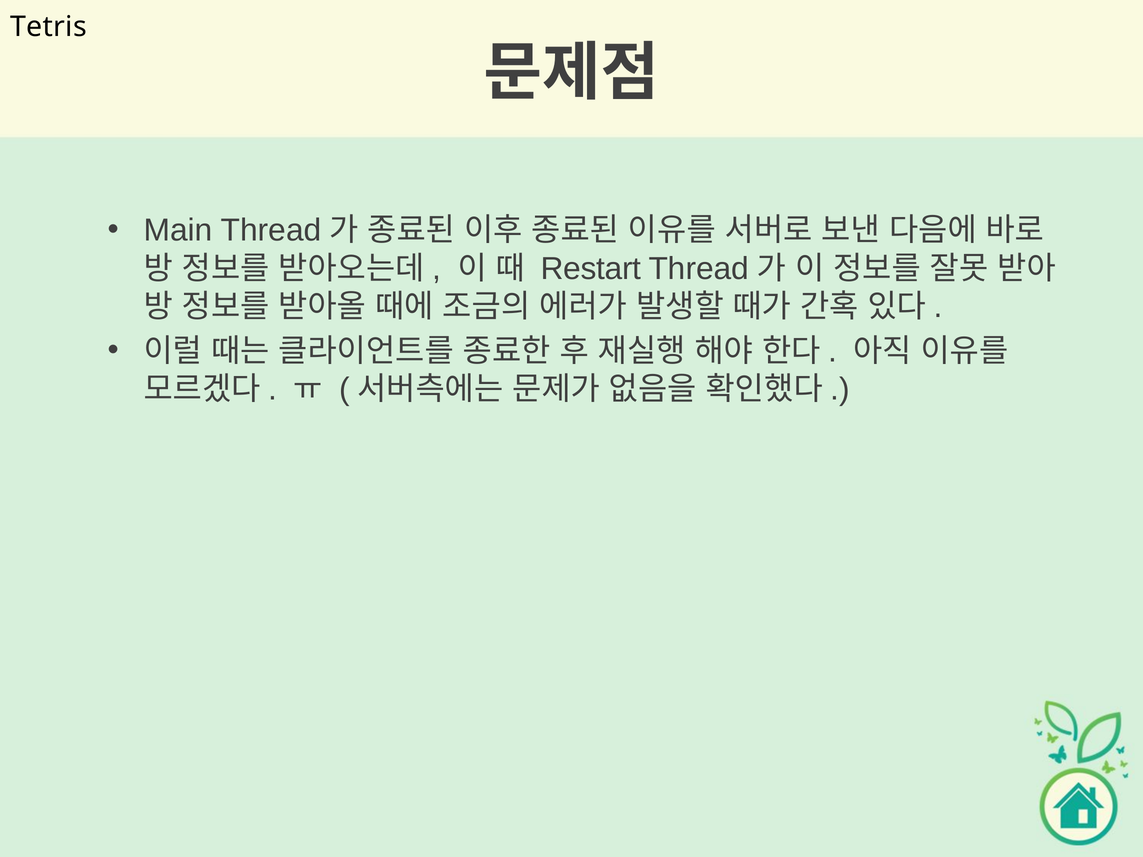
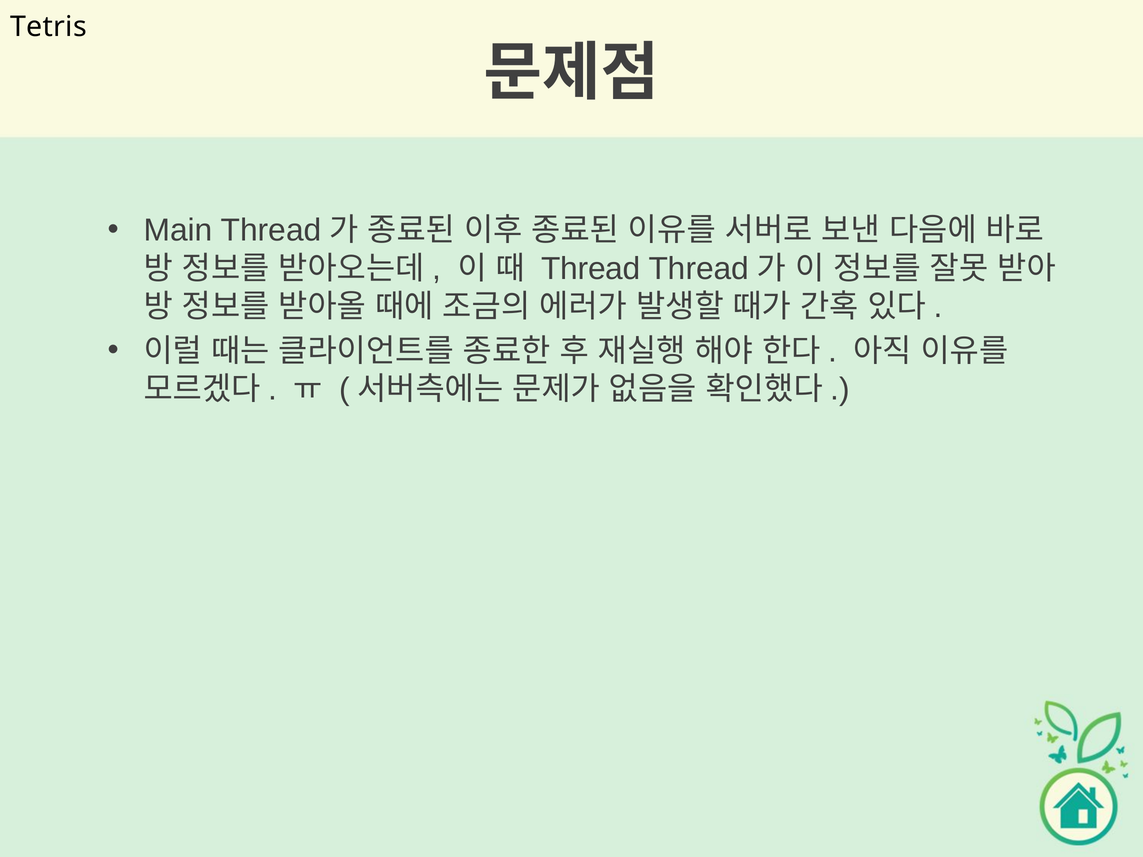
Restart: Restart -> Thread (591, 269)
